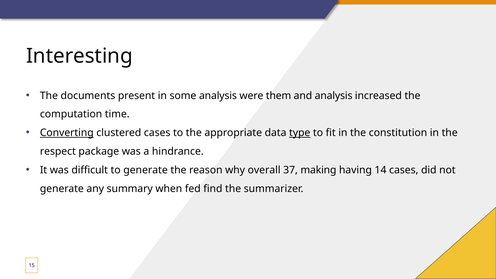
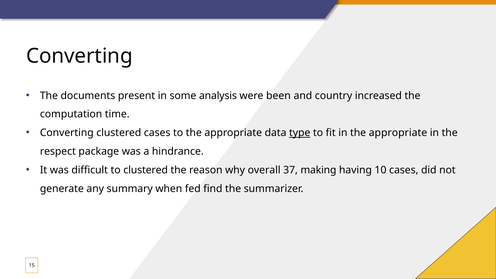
Interesting: Interesting -> Converting (79, 56)
them: them -> been (278, 96)
and analysis: analysis -> country (334, 96)
Converting underline: present -> none (67, 133)
in the constitution: constitution -> appropriate (398, 133)
to generate: generate -> clustered (146, 170)
14: 14 -> 10 (381, 170)
